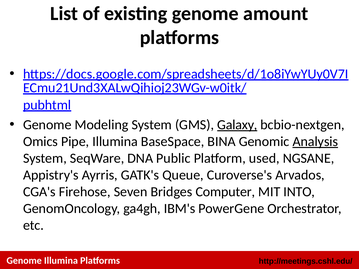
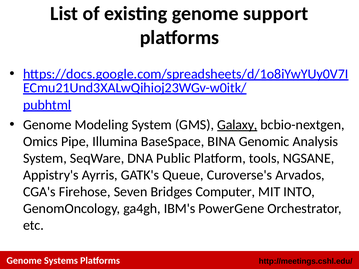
amount: amount -> support (276, 14)
Analysis underline: present -> none (315, 142)
used: used -> tools (264, 158)
Genome Illumina: Illumina -> Systems (61, 261)
